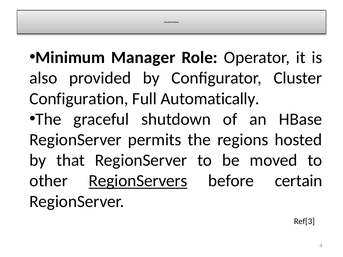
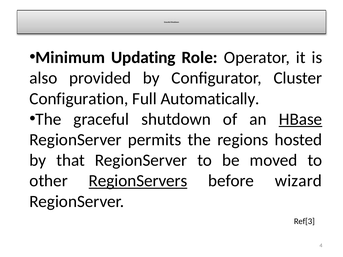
Manager: Manager -> Updating (143, 58)
HBase underline: none -> present (301, 119)
certain: certain -> wizard (298, 181)
